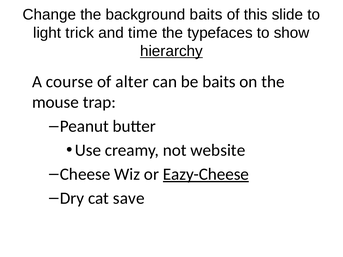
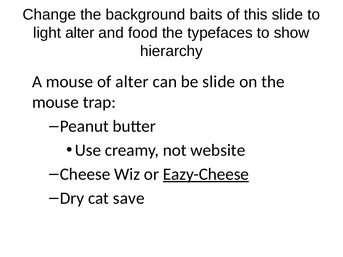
light trick: trick -> alter (80, 33)
time: time -> food (143, 33)
hierarchy underline: present -> none (171, 51)
A course: course -> mouse (69, 82)
be baits: baits -> slide (219, 82)
